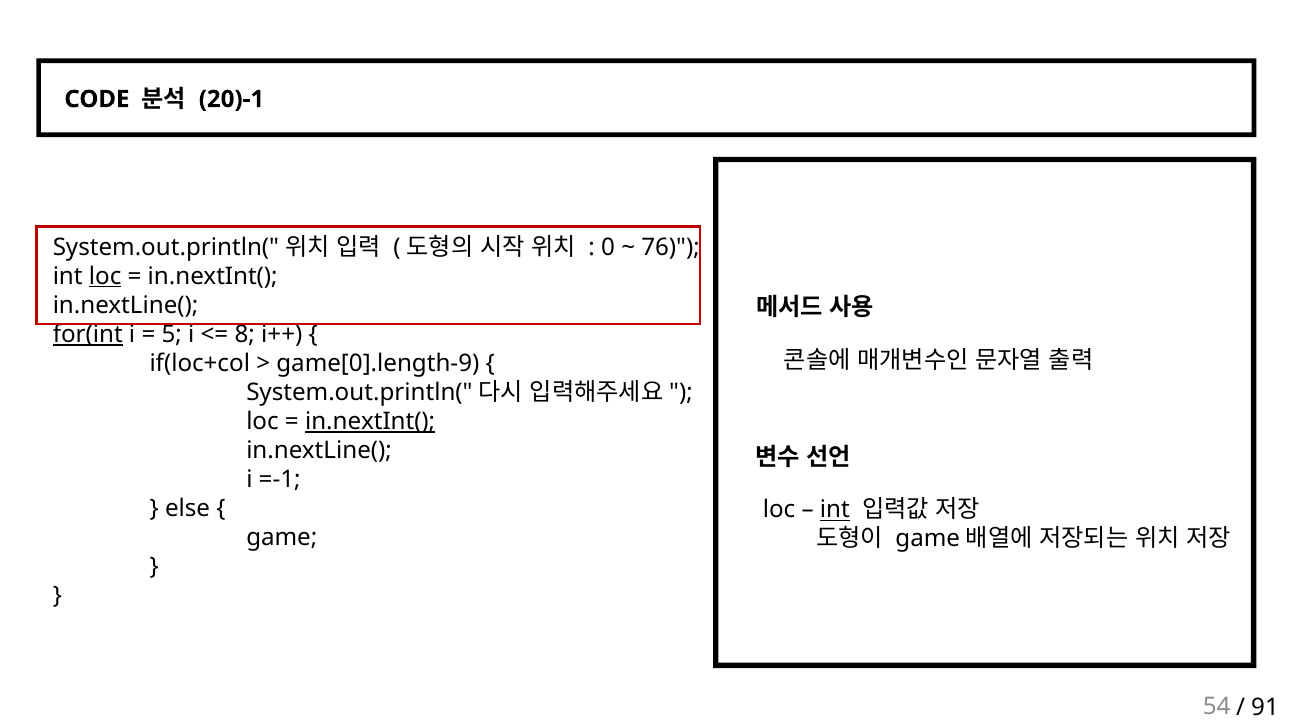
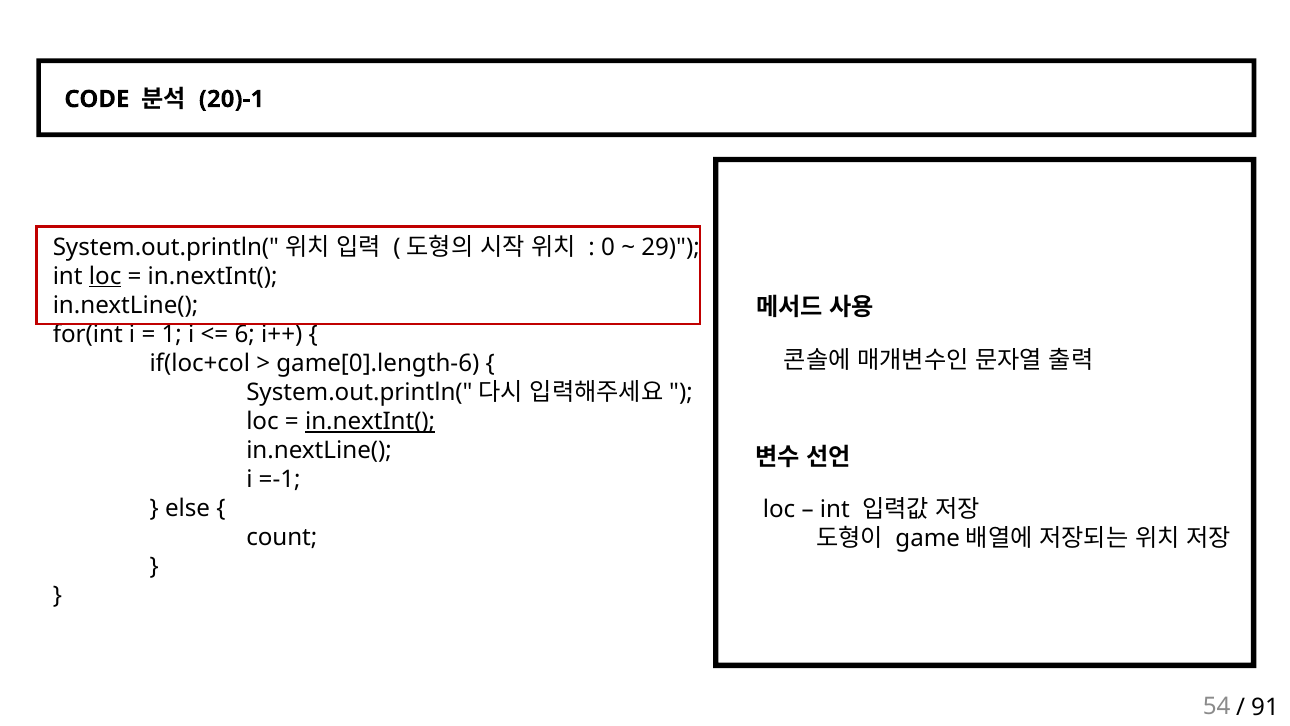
76: 76 -> 29 (671, 247)
for(int underline: present -> none (88, 334)
5: 5 -> 1 (172, 334)
8: 8 -> 6 (245, 334)
game[0].length-9: game[0].length-9 -> game[0].length-6 (378, 363)
int underline: present -> none (835, 510)
game: game -> count (282, 537)
